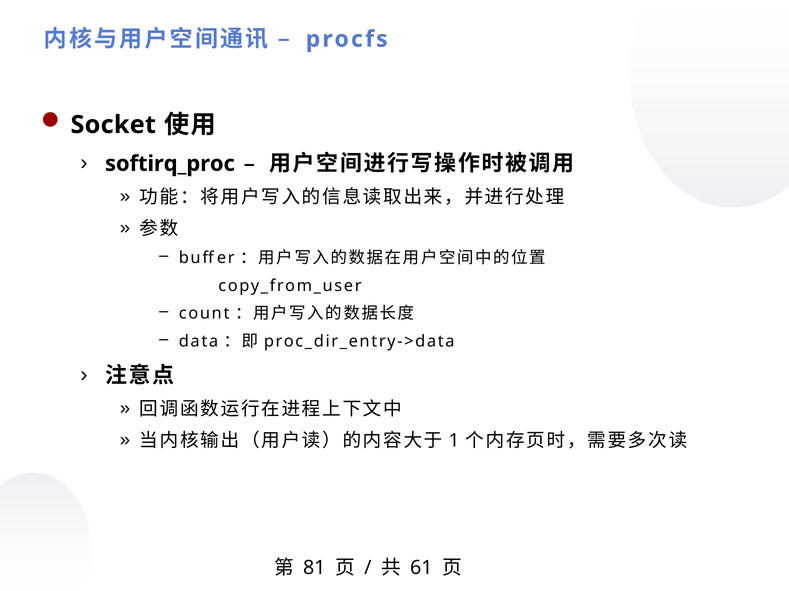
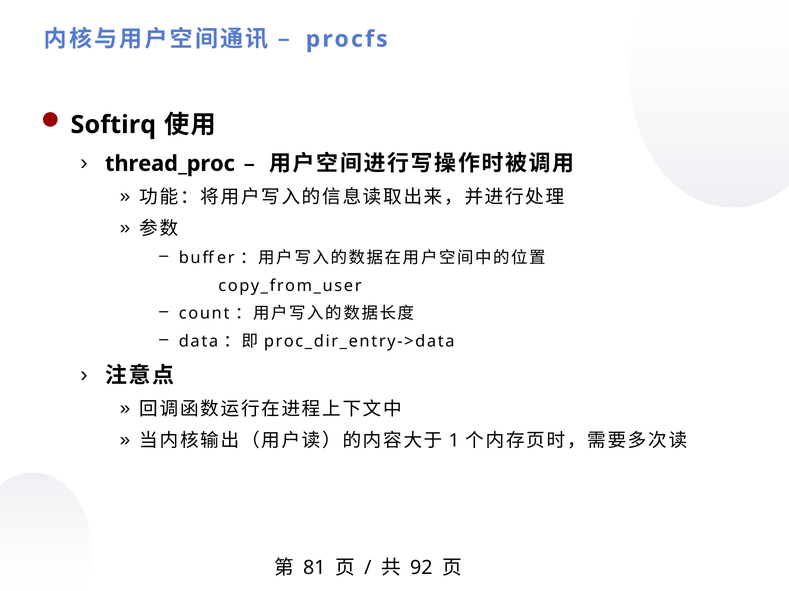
Socket: Socket -> Softirq (113, 125)
softirq_proc: softirq_proc -> thread_proc (170, 164)
61: 61 -> 92 (421, 568)
